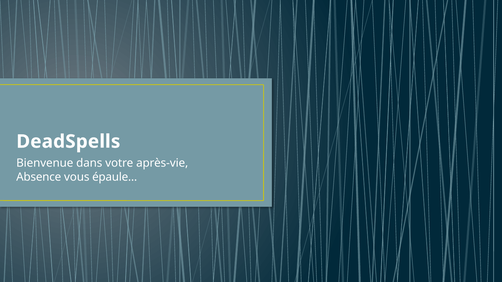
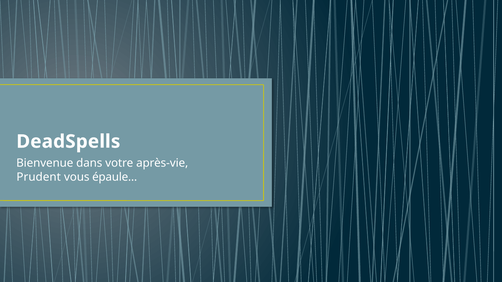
Absence: Absence -> Prudent (39, 177)
